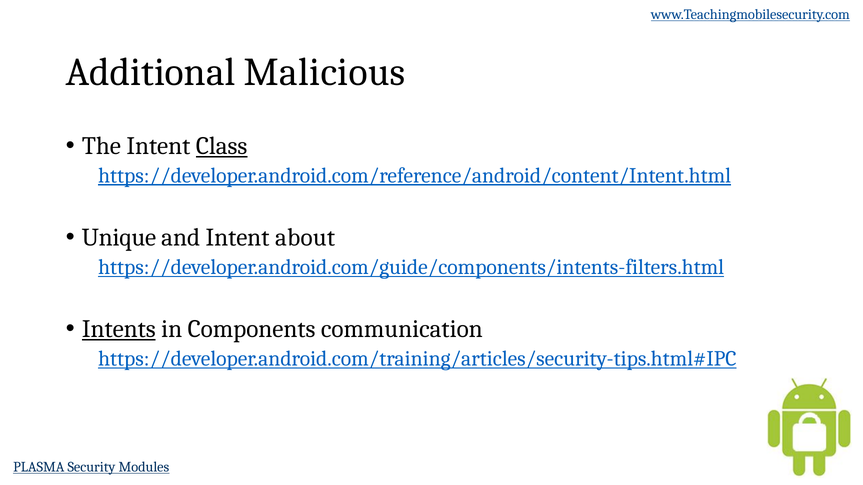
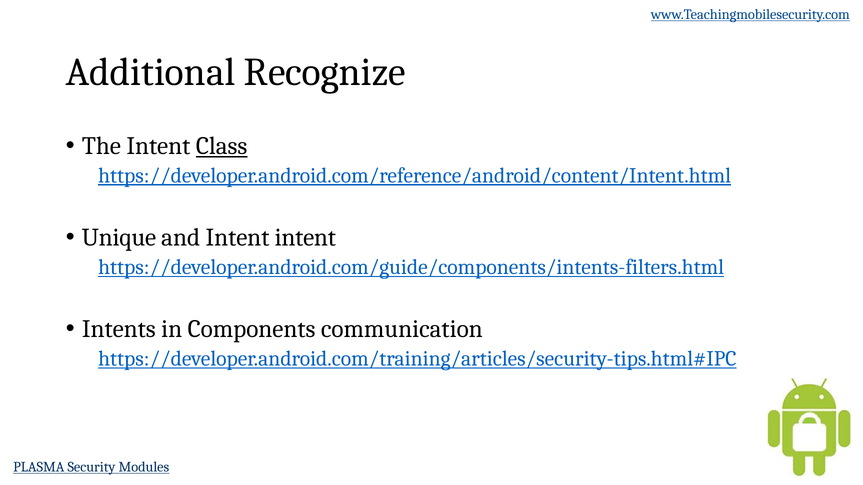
Malicious: Malicious -> Recognize (325, 72)
Intent about: about -> intent (305, 238)
Intents underline: present -> none (119, 329)
